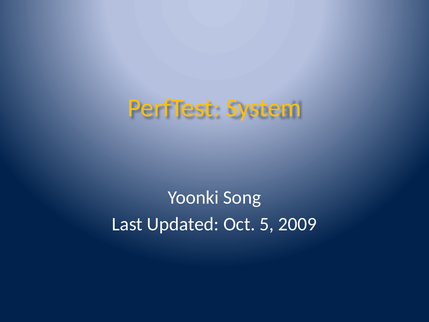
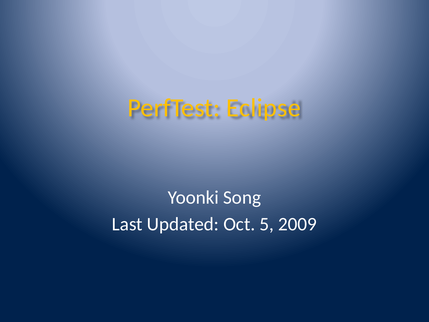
System: System -> Eclipse (263, 108)
